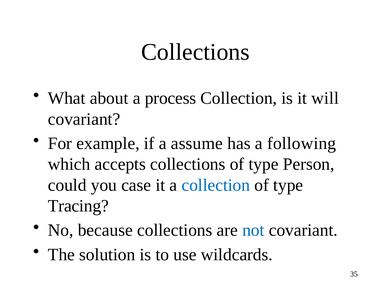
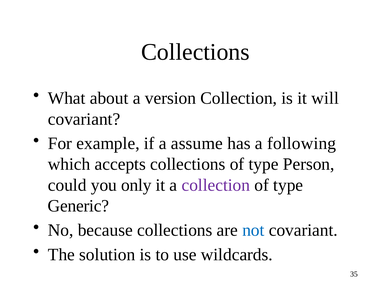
process: process -> version (170, 98)
case: case -> only (136, 185)
collection colour: blue -> purple (216, 185)
Tracing: Tracing -> Generic (78, 206)
